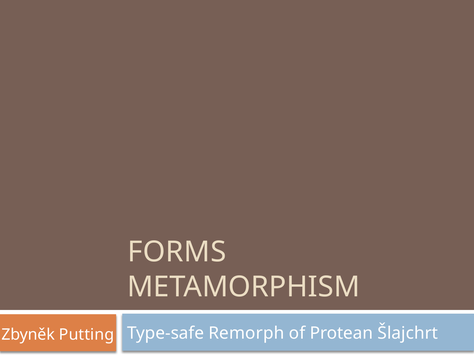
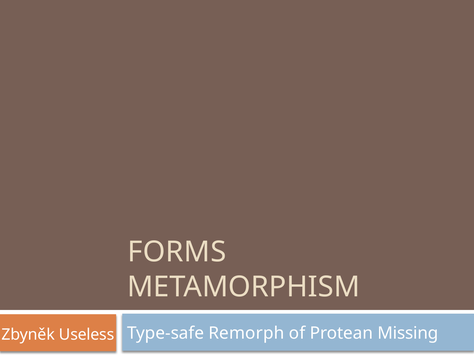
Šlajchrt: Šlajchrt -> Missing (408, 333)
Putting: Putting -> Useless (87, 334)
